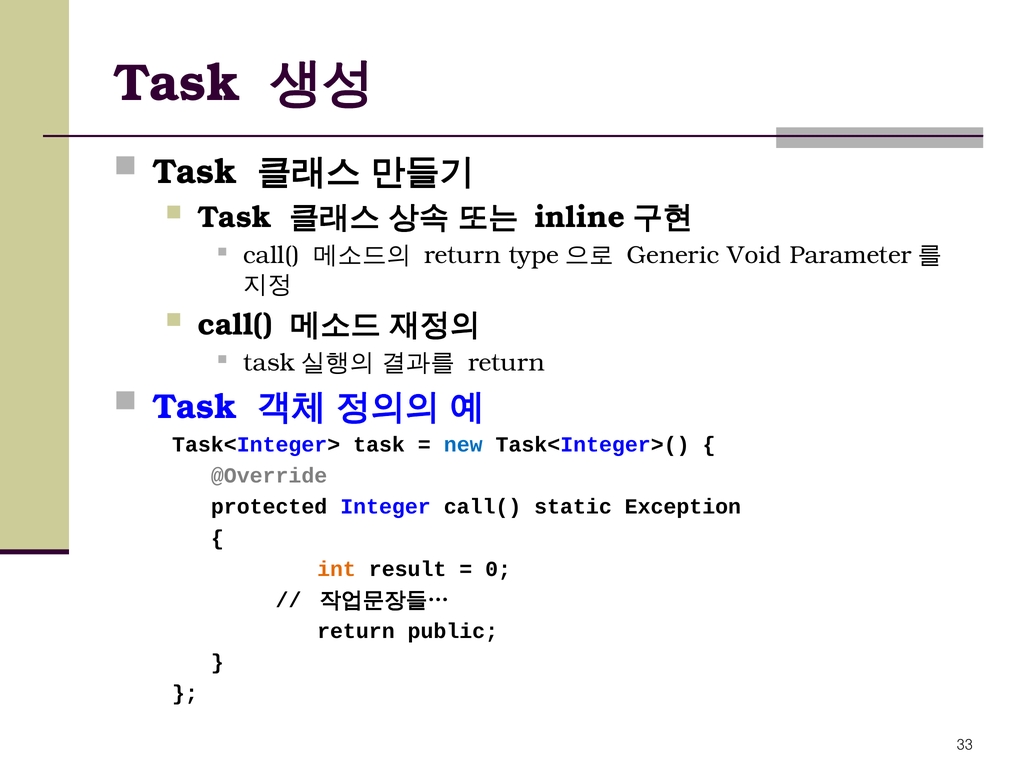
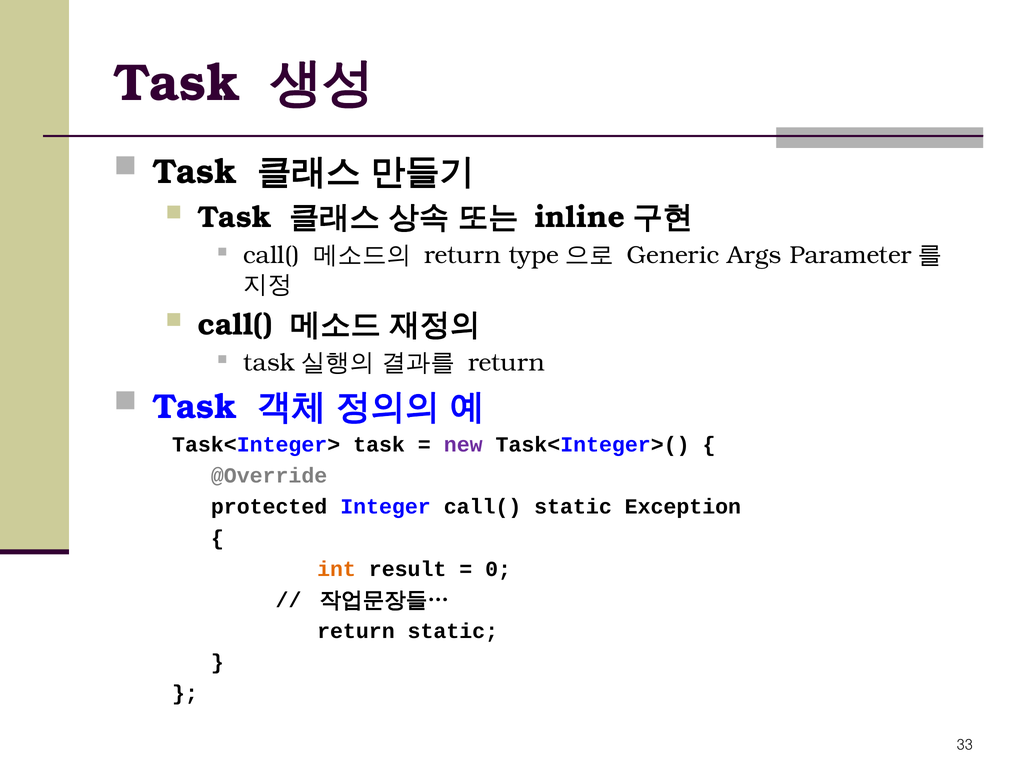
Void: Void -> Args (755, 255)
new colour: blue -> purple (463, 445)
return public: public -> static (453, 631)
